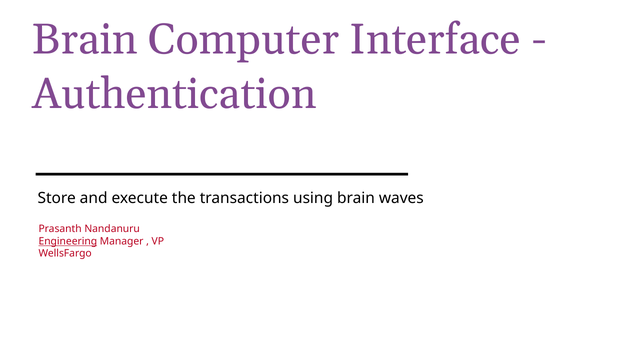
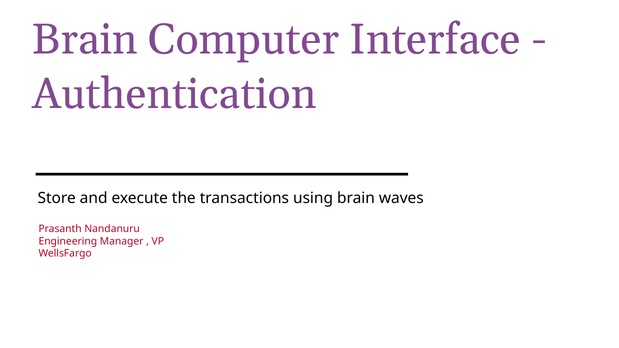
Engineering underline: present -> none (68, 241)
